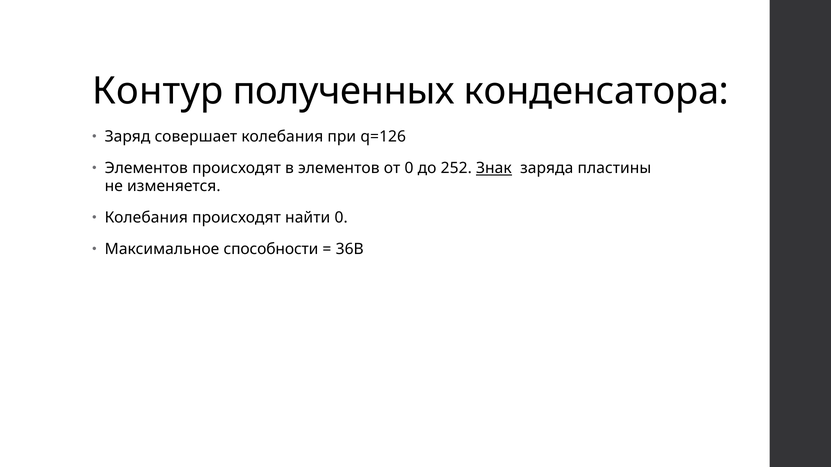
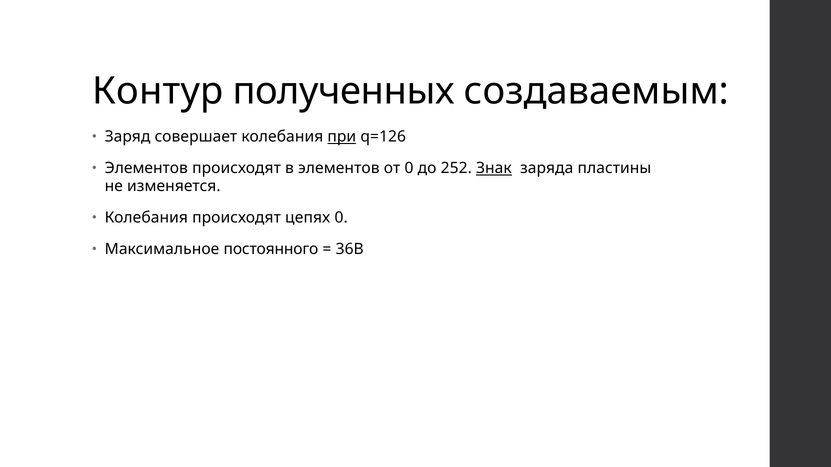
конденсатора: конденсатора -> создаваемым (596, 91)
при underline: none -> present (342, 137)
найти: найти -> цепях (308, 218)
способности: способности -> постоянного (271, 249)
